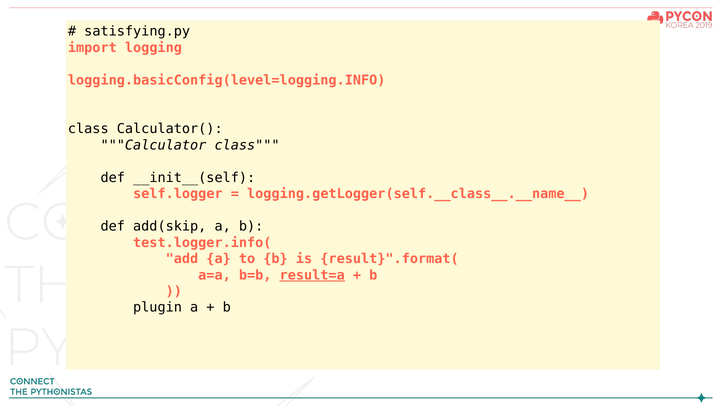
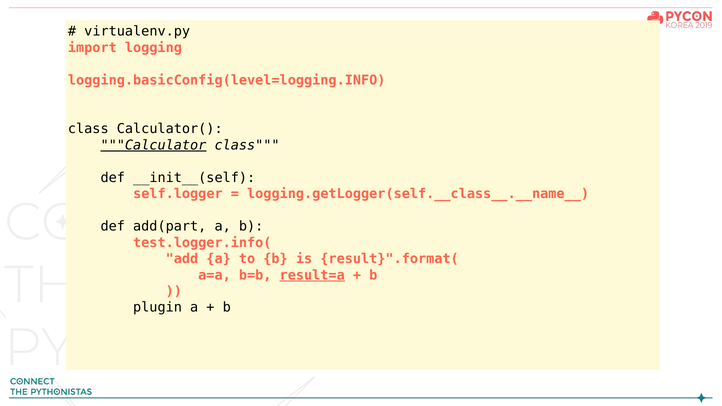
satisfying.py: satisfying.py -> virtualenv.py (137, 31)
Calculator underline: none -> present (153, 145)
add(skip: add(skip -> add(part (170, 226)
